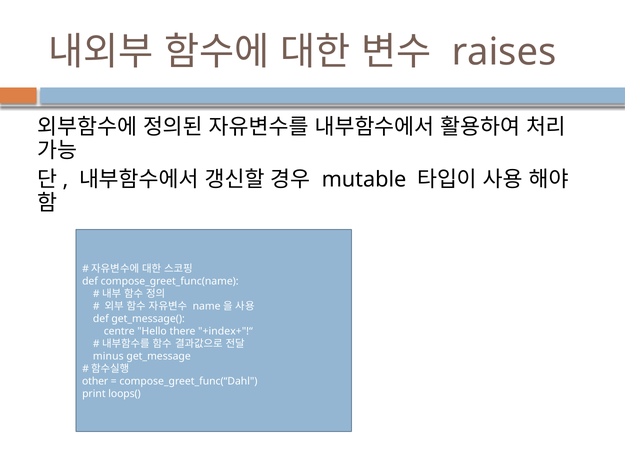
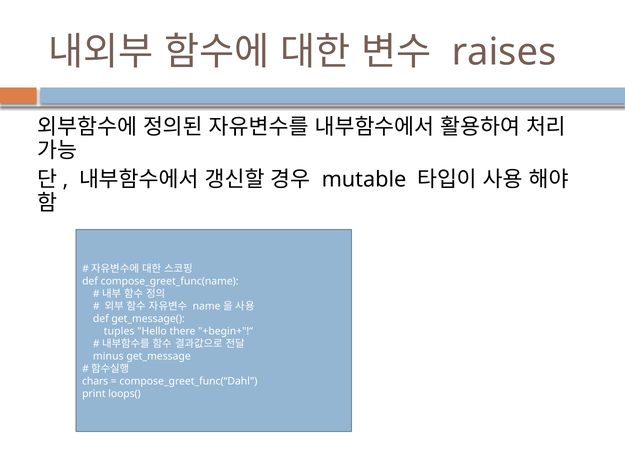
centre: centre -> tuples (119, 331)
+index+"!“: +index+"!“ -> +begin+"!“ (226, 331)
other: other -> chars (95, 381)
